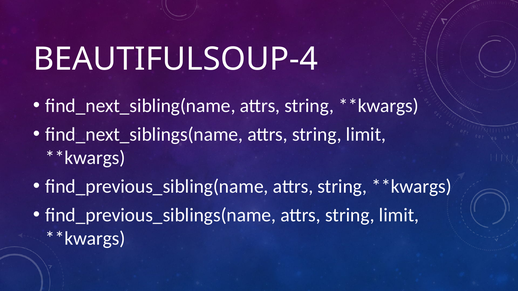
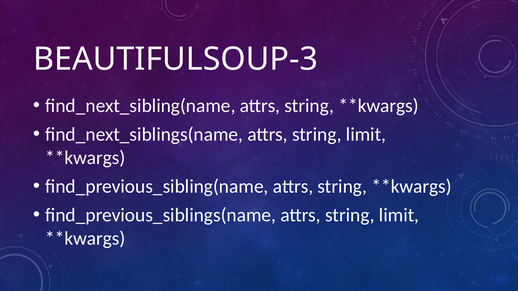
BEAUTIFULSOUP-4: BEAUTIFULSOUP-4 -> BEAUTIFULSOUP-3 (175, 59)
